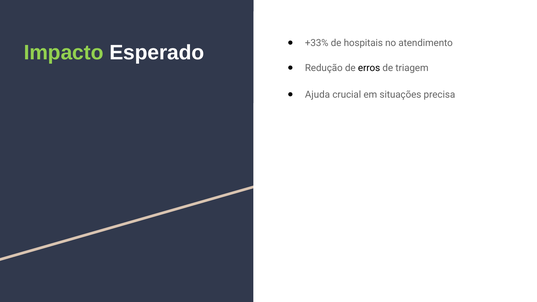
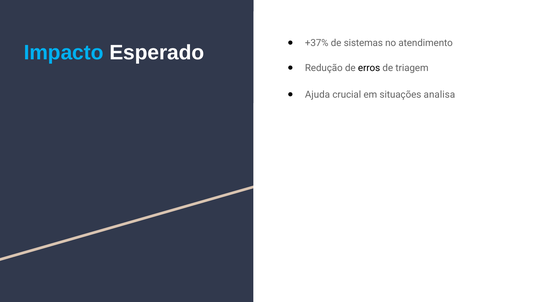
+33%: +33% -> +37% (317, 43)
hospitais: hospitais -> sistemas (363, 43)
Impacto colour: light green -> light blue (64, 52)
precisa: precisa -> analisa (439, 95)
